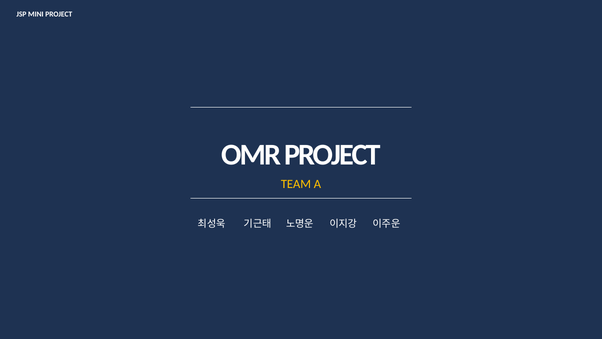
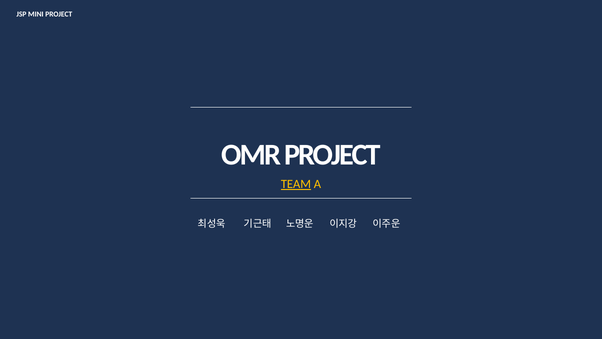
TEAM underline: none -> present (296, 184)
